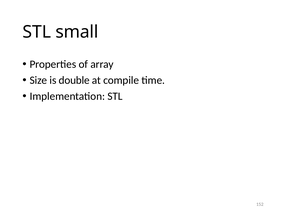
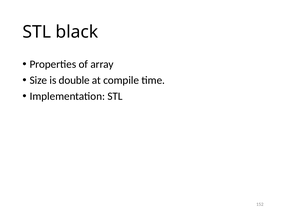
small: small -> black (77, 32)
